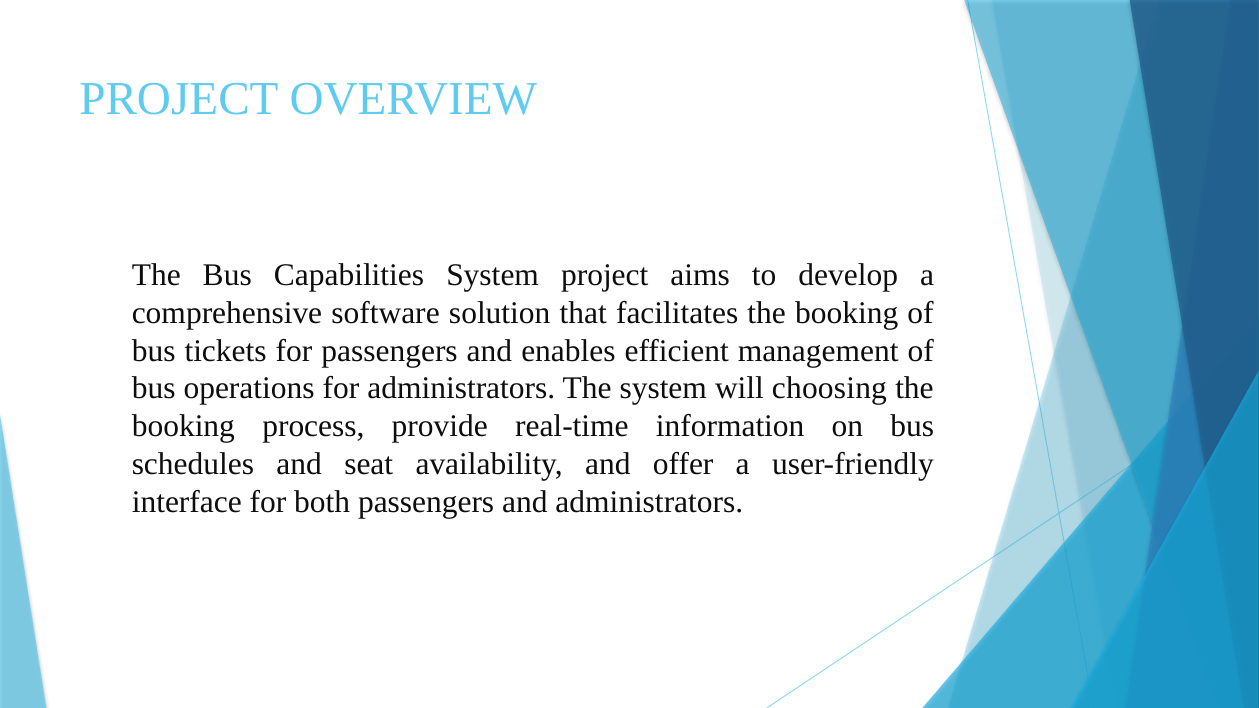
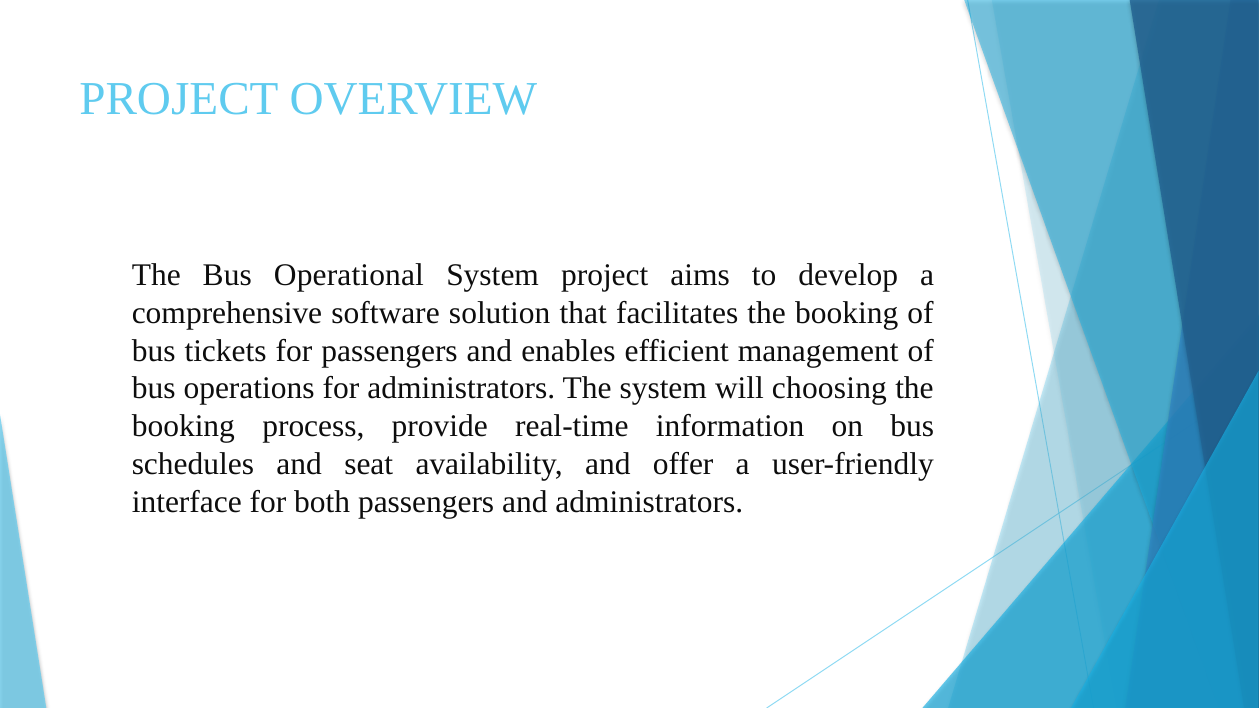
Capabilities: Capabilities -> Operational (349, 275)
